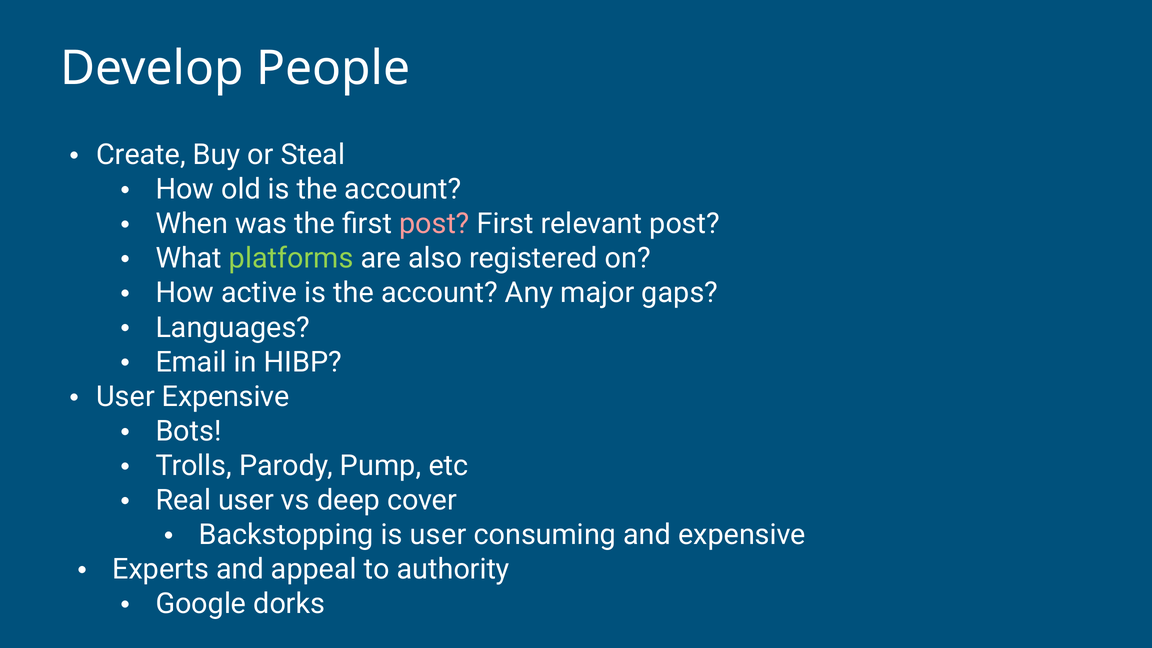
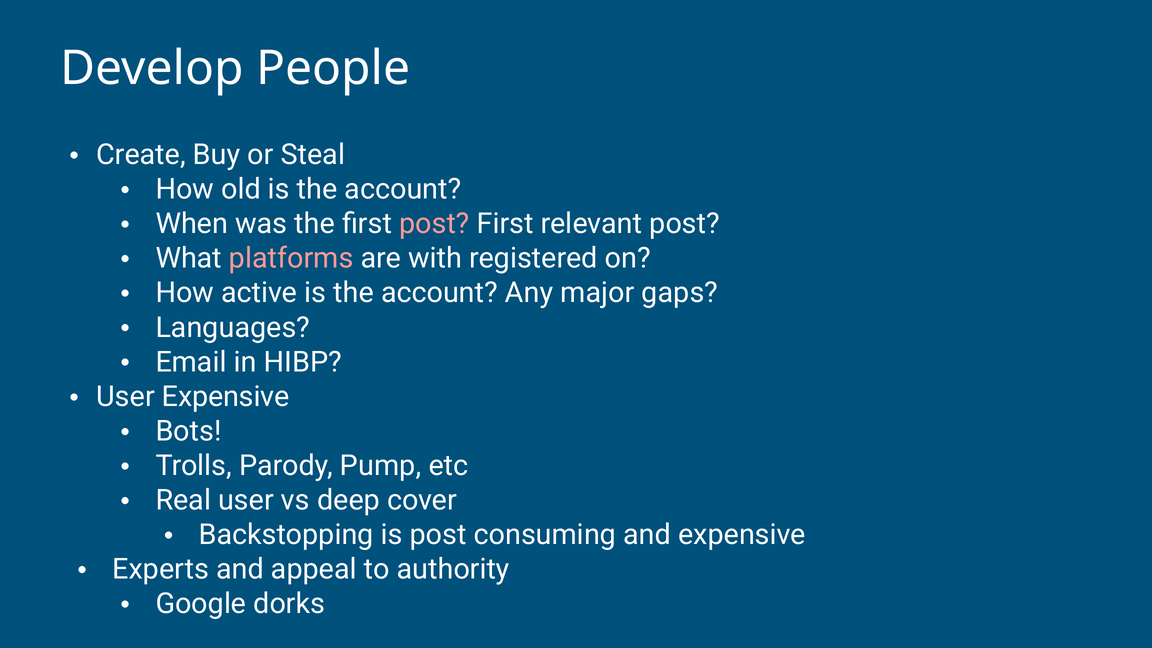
platforms colour: light green -> pink (291, 258)
also: also -> with (435, 258)
is user: user -> post (438, 535)
